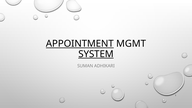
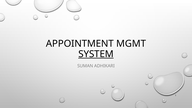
APPOINTMENT underline: present -> none (80, 44)
